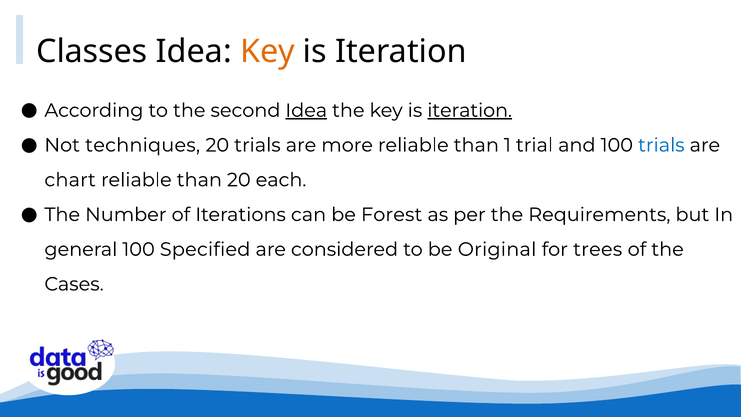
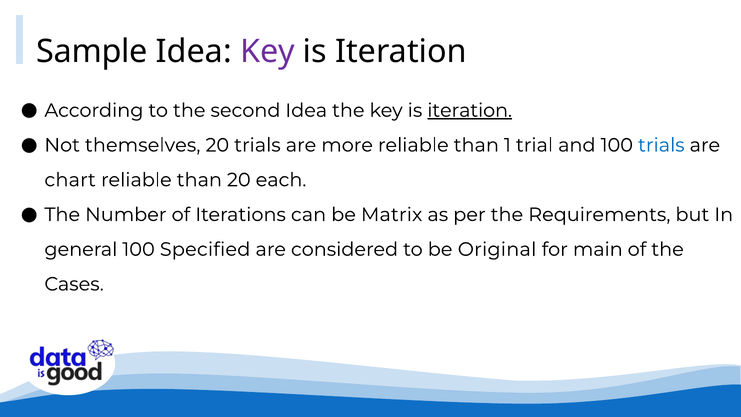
Classes: Classes -> Sample (92, 51)
Key colour: orange -> purple (267, 51)
Idea underline: present -> none (306, 110)
techniques: techniques -> themselves (143, 145)
Forest: Forest -> Matrix (392, 215)
trees: trees -> main (598, 249)
